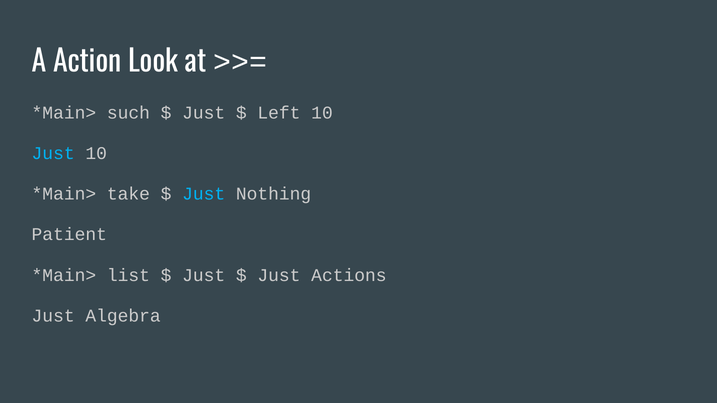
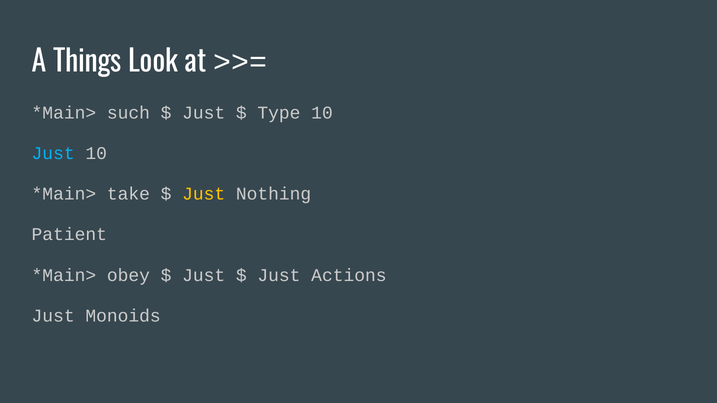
Action: Action -> Things (87, 62)
Left: Left -> Type (279, 113)
Just colour: light blue -> yellow (204, 194)
list: list -> obey (128, 275)
Algebra: Algebra -> Monoids (123, 316)
